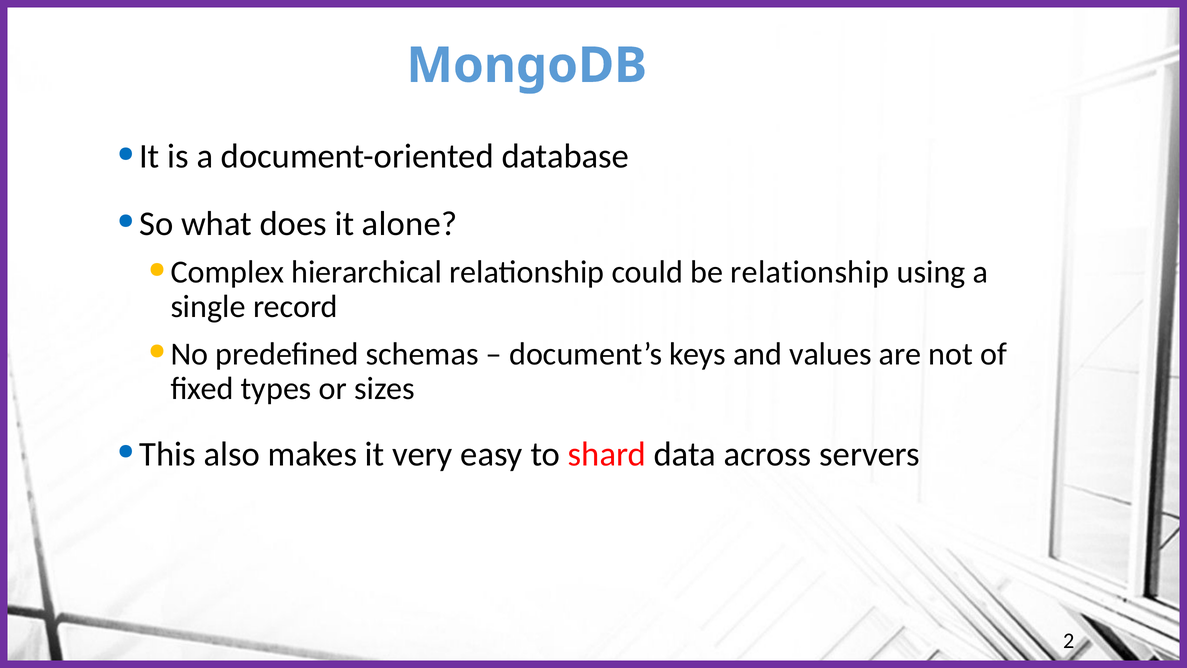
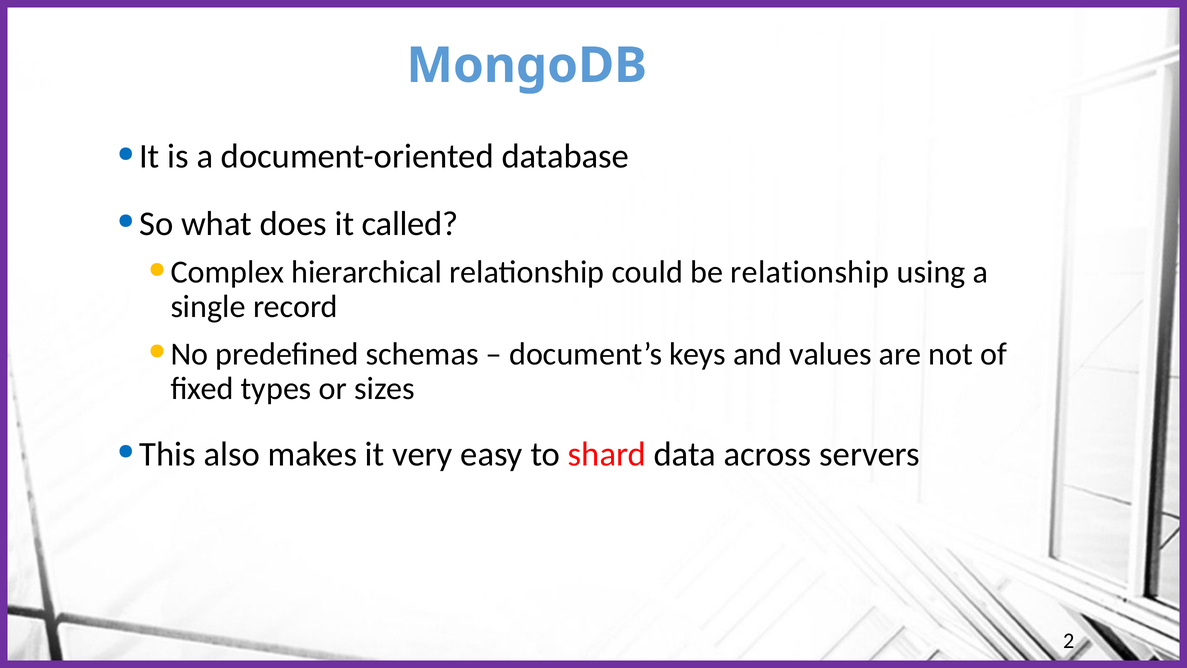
alone: alone -> called (410, 224)
